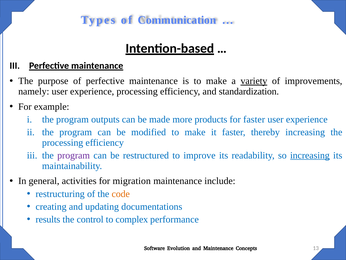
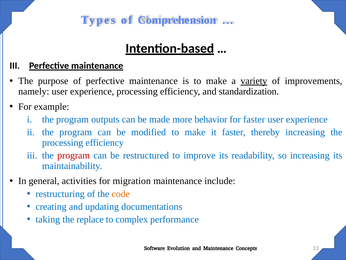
Communication: Communication -> Comprehension (177, 20)
products: products -> behavior (211, 119)
program colour: purple -> red (74, 155)
increasing underline: present -> none (310, 155)
results: results -> taking (48, 219)
control: control -> replace (90, 219)
